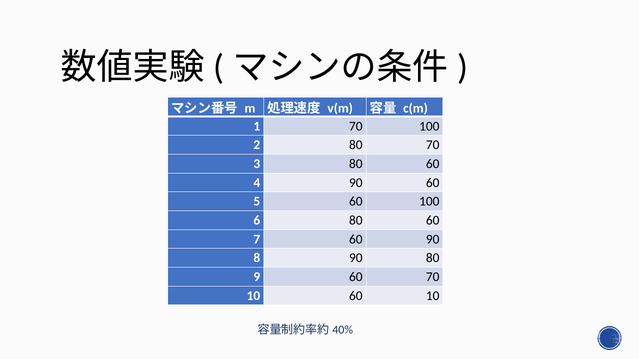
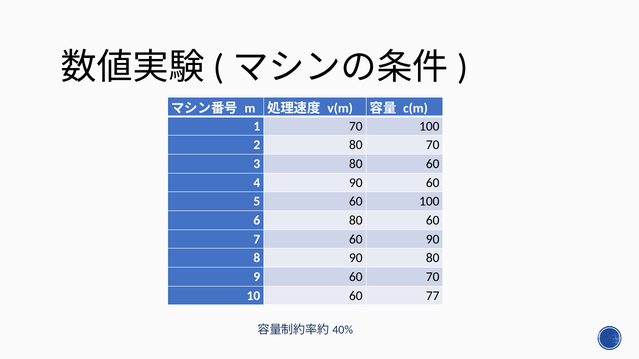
60 10: 10 -> 77 (433, 296)
